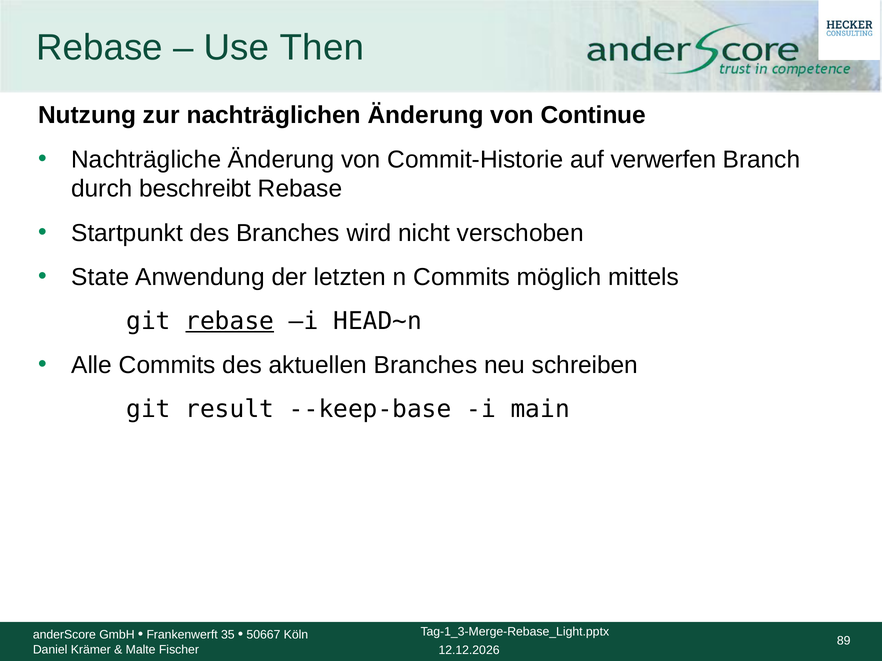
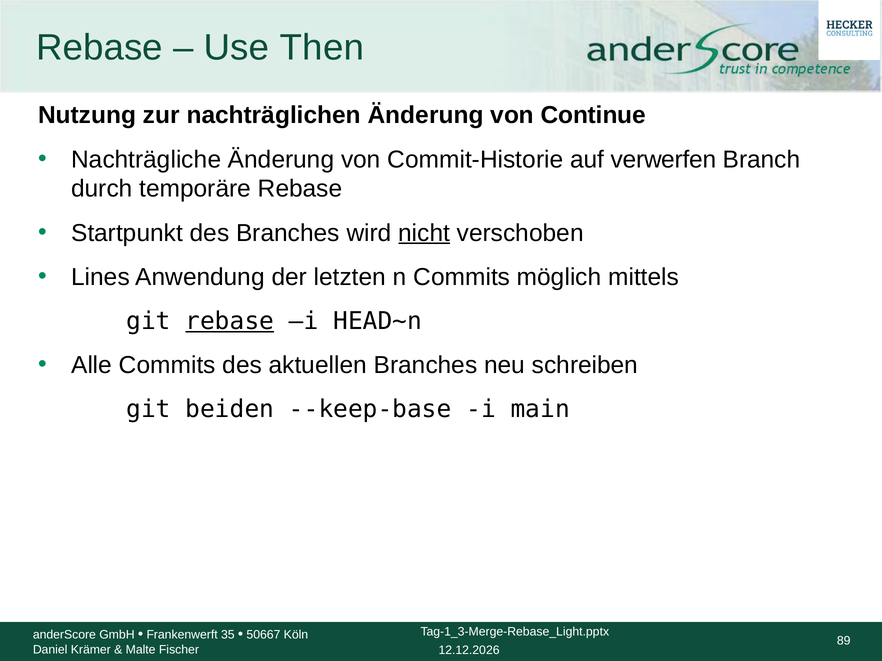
beschreibt: beschreibt -> temporäre (195, 189)
nicht underline: none -> present (424, 233)
State: State -> Lines (101, 277)
result: result -> beiden (230, 410)
